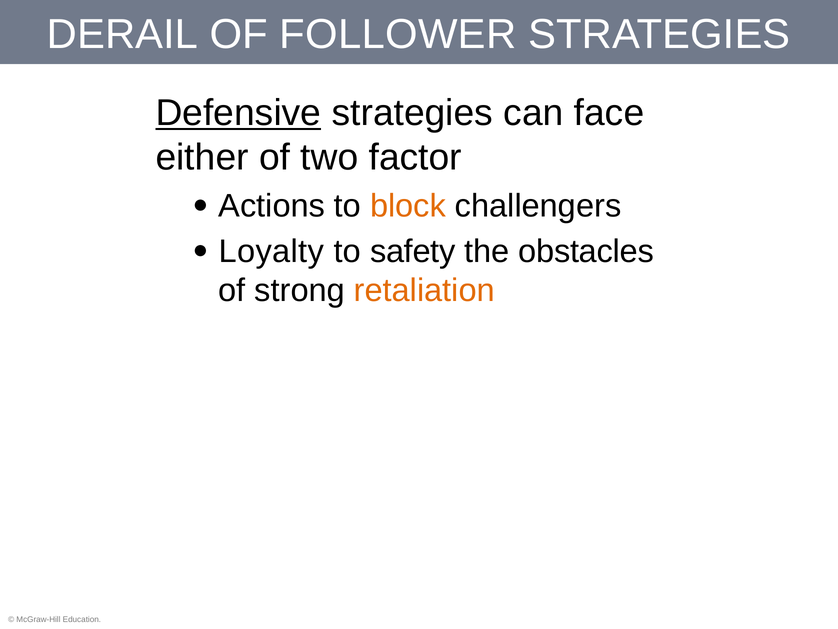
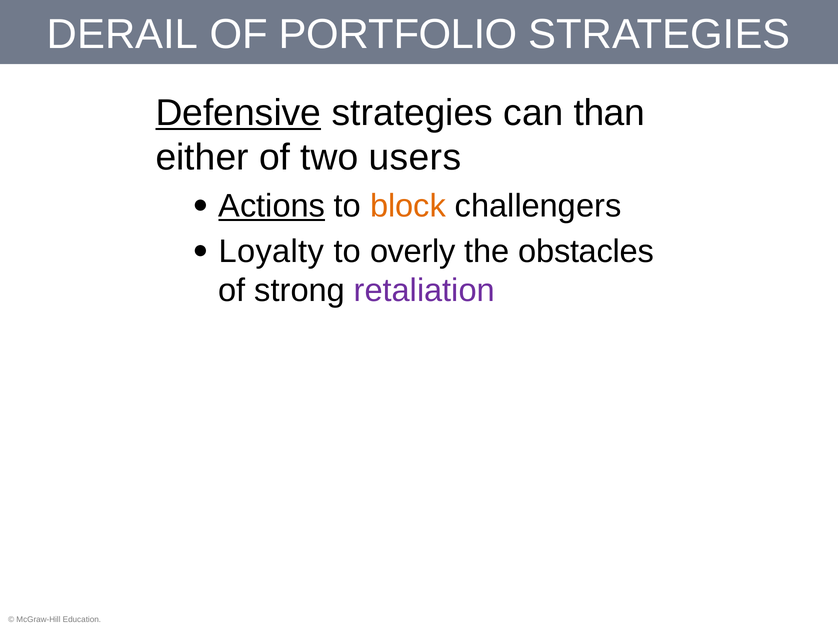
FOLLOWER: FOLLOWER -> PORTFOLIO (398, 35)
face: face -> than (609, 113)
factor: factor -> users (415, 157)
Actions underline: none -> present (272, 206)
safety: safety -> overly (413, 251)
retaliation colour: orange -> purple (424, 290)
